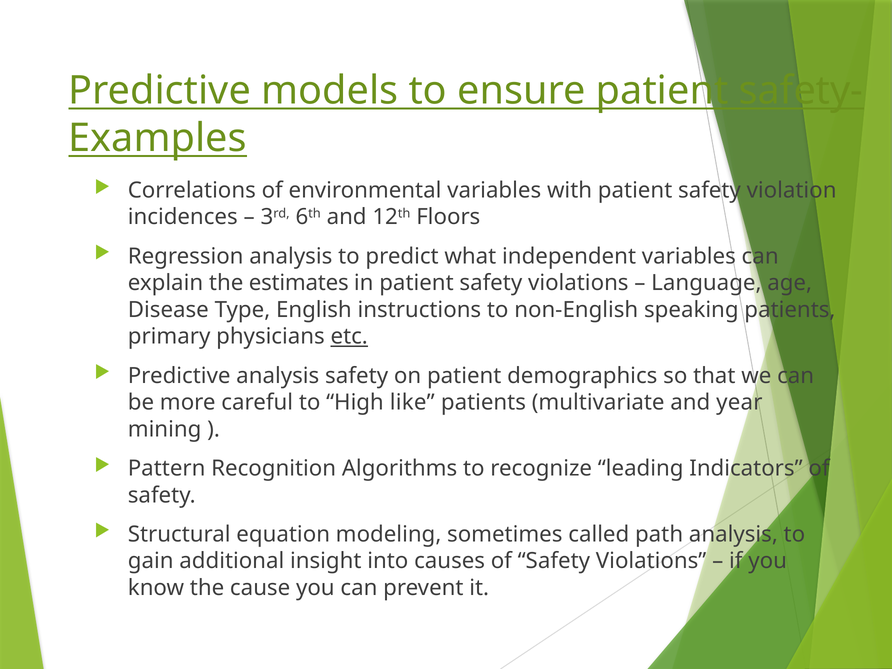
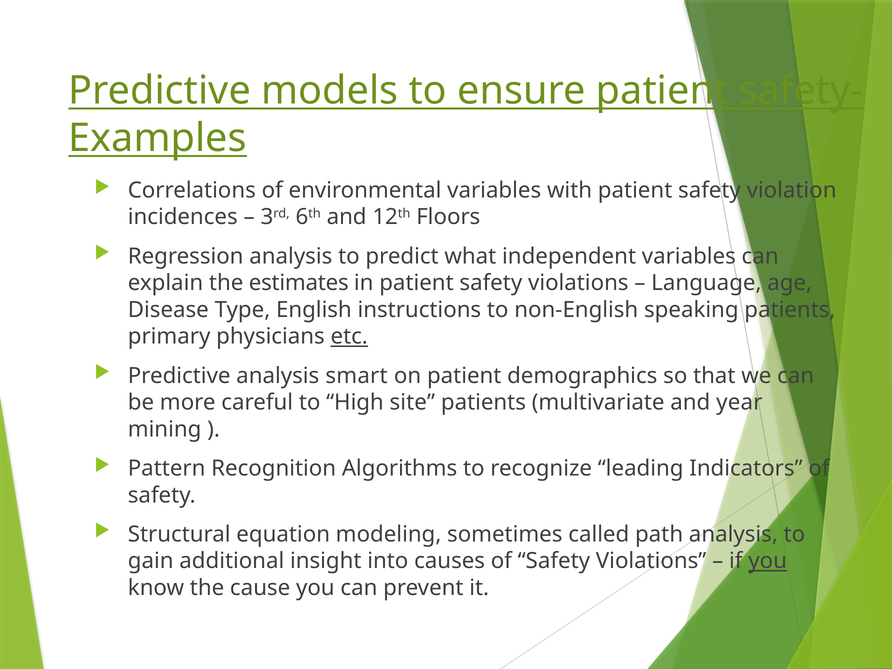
analysis safety: safety -> smart (357, 376)
like: like -> site (412, 402)
you underline: none -> present (768, 561)
